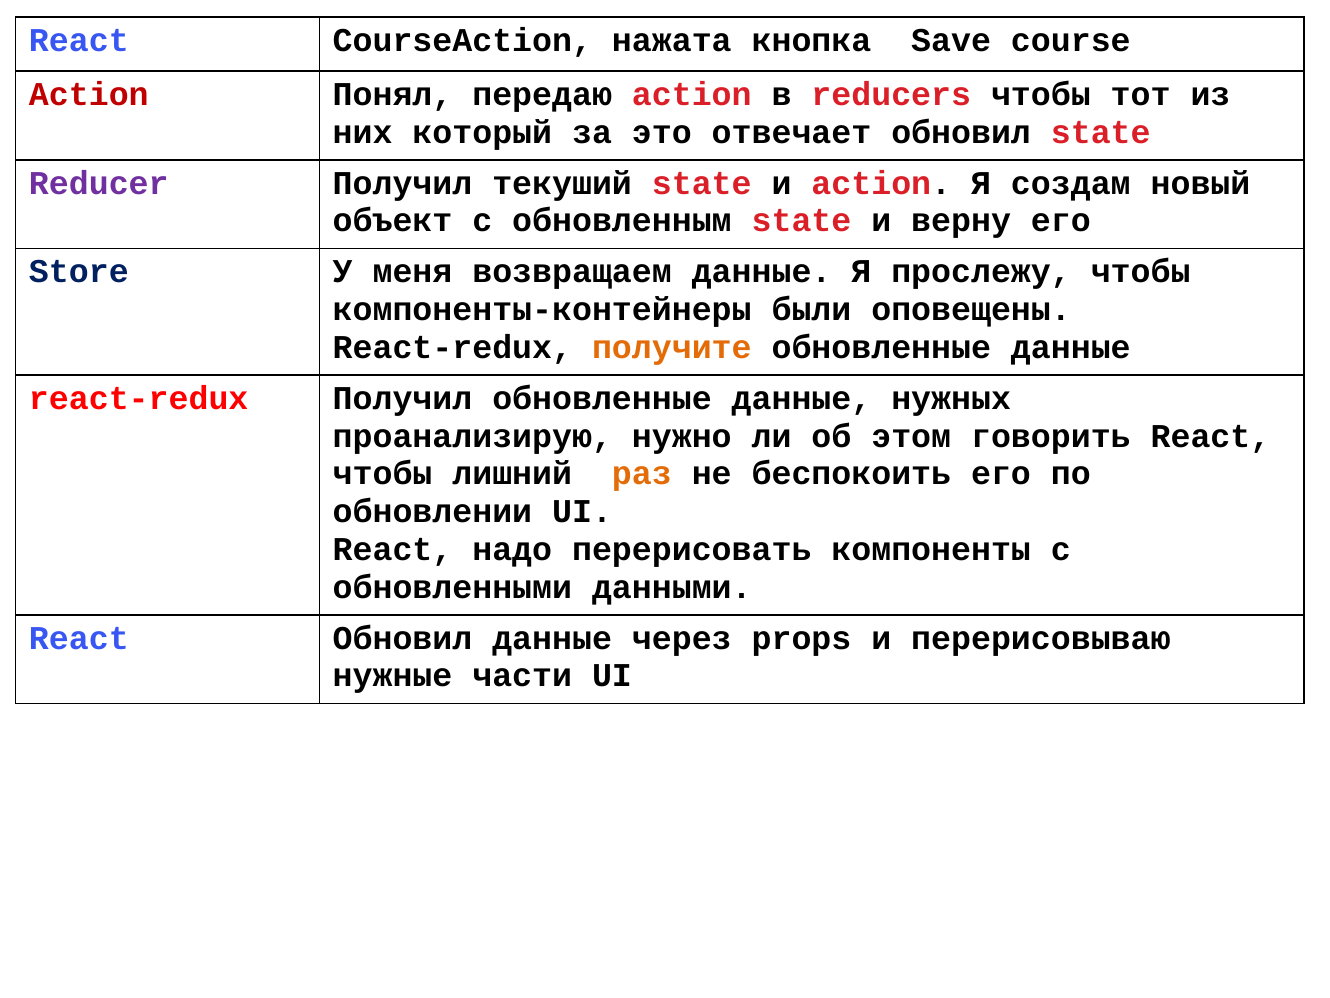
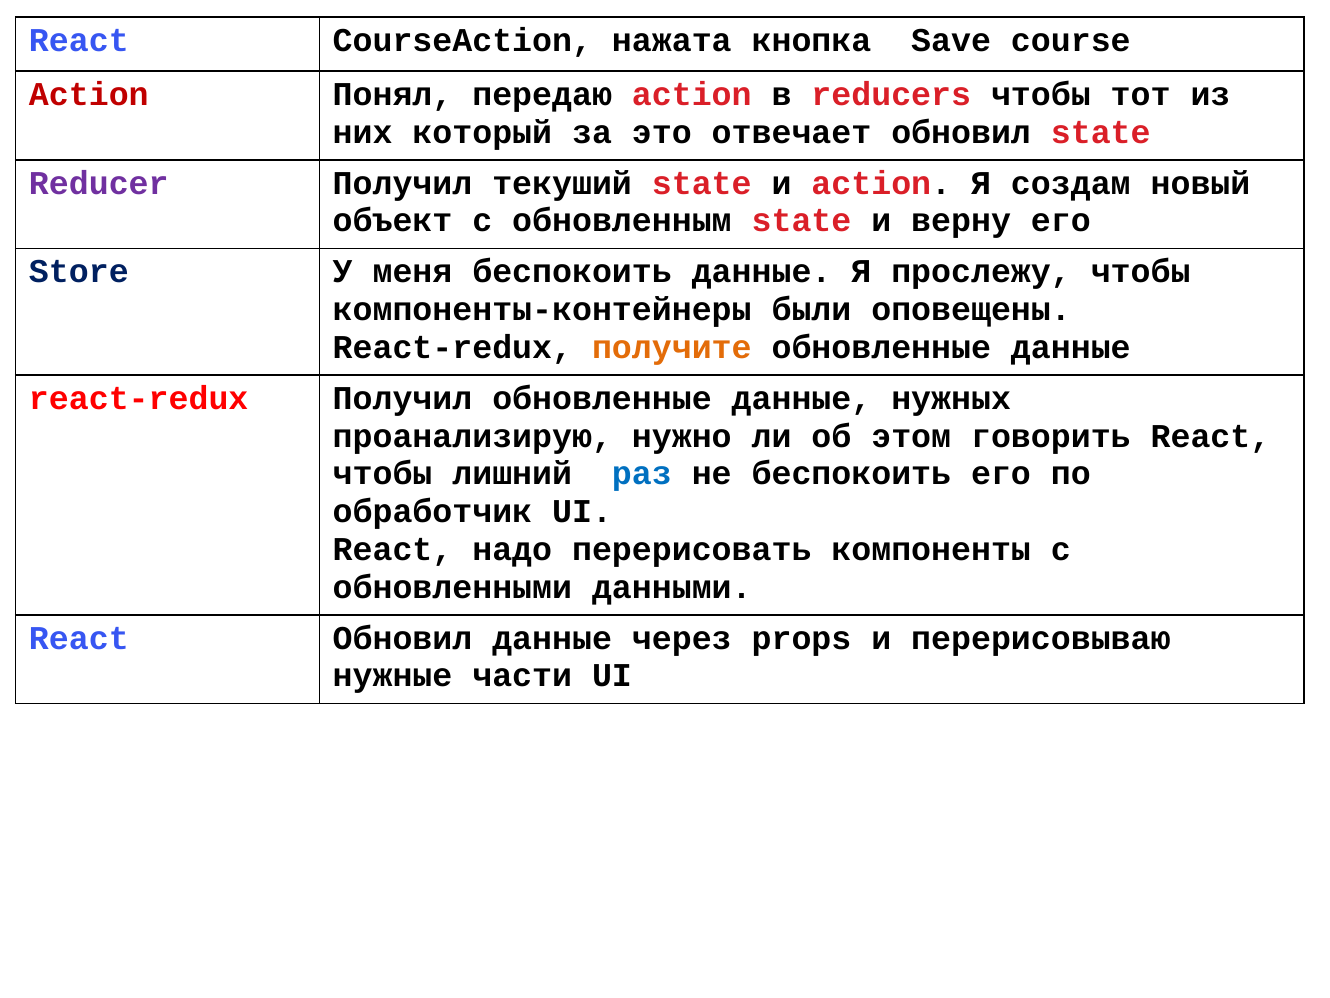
меня возвращаем: возвращаем -> беспокоить (572, 272)
раз colour: orange -> blue (642, 474)
обновлении: обновлении -> обработчик (432, 511)
